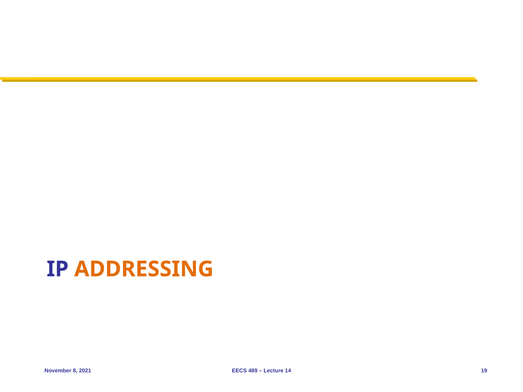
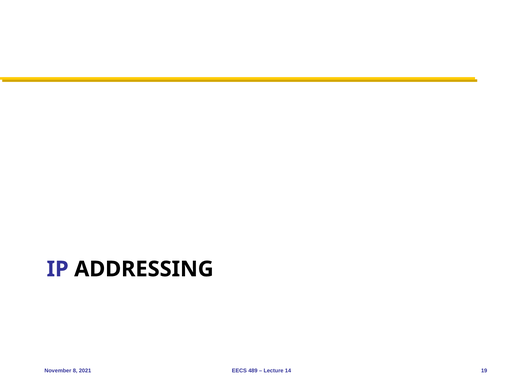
ADDRESSING colour: orange -> black (144, 269)
